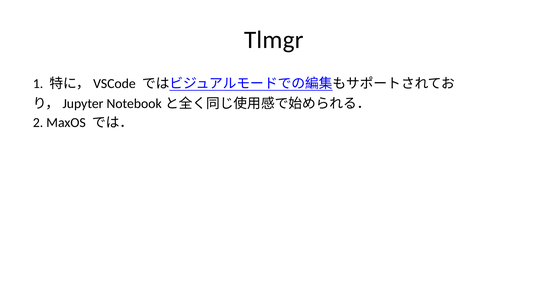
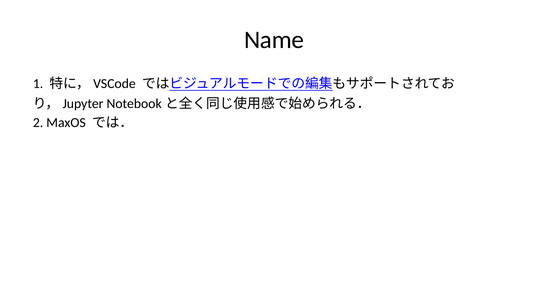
Tlmgr: Tlmgr -> Name (274, 40)
